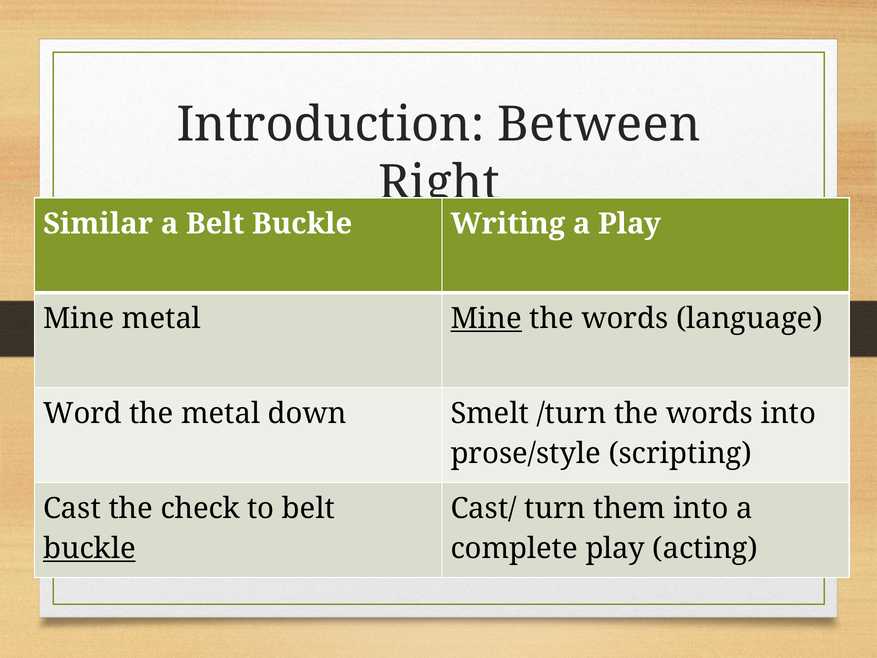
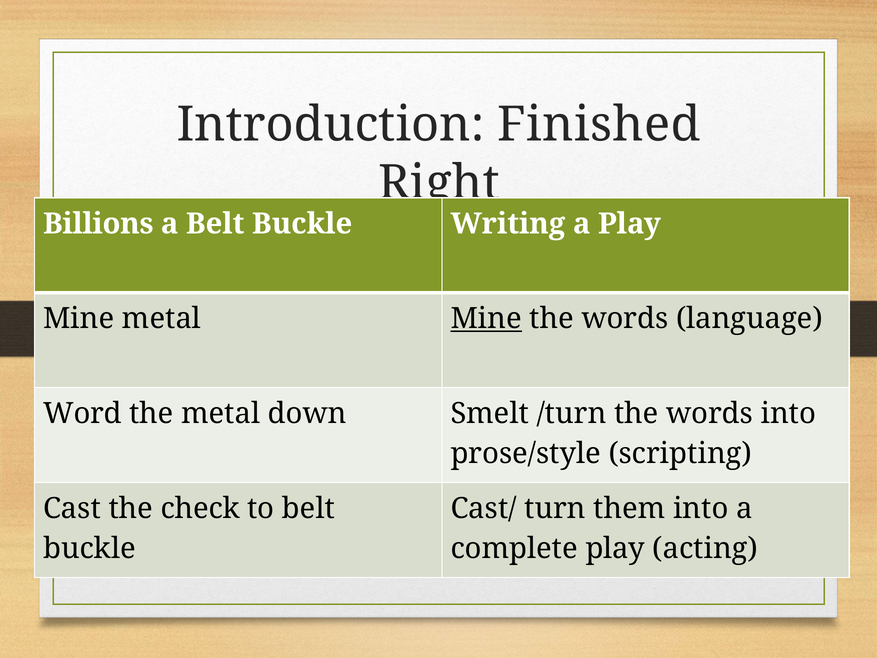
Between: Between -> Finished (599, 124)
Similar: Similar -> Billions (98, 224)
buckle underline: present -> none (89, 548)
